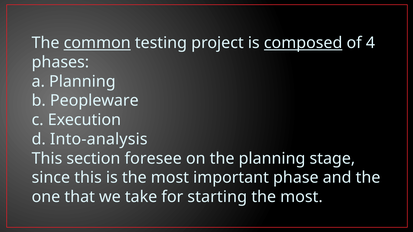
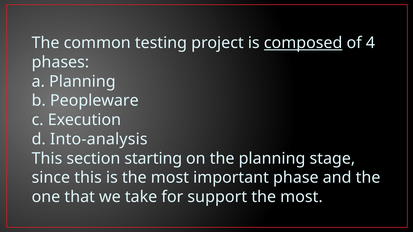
common underline: present -> none (97, 43)
foresee: foresee -> starting (153, 159)
starting: starting -> support (217, 197)
